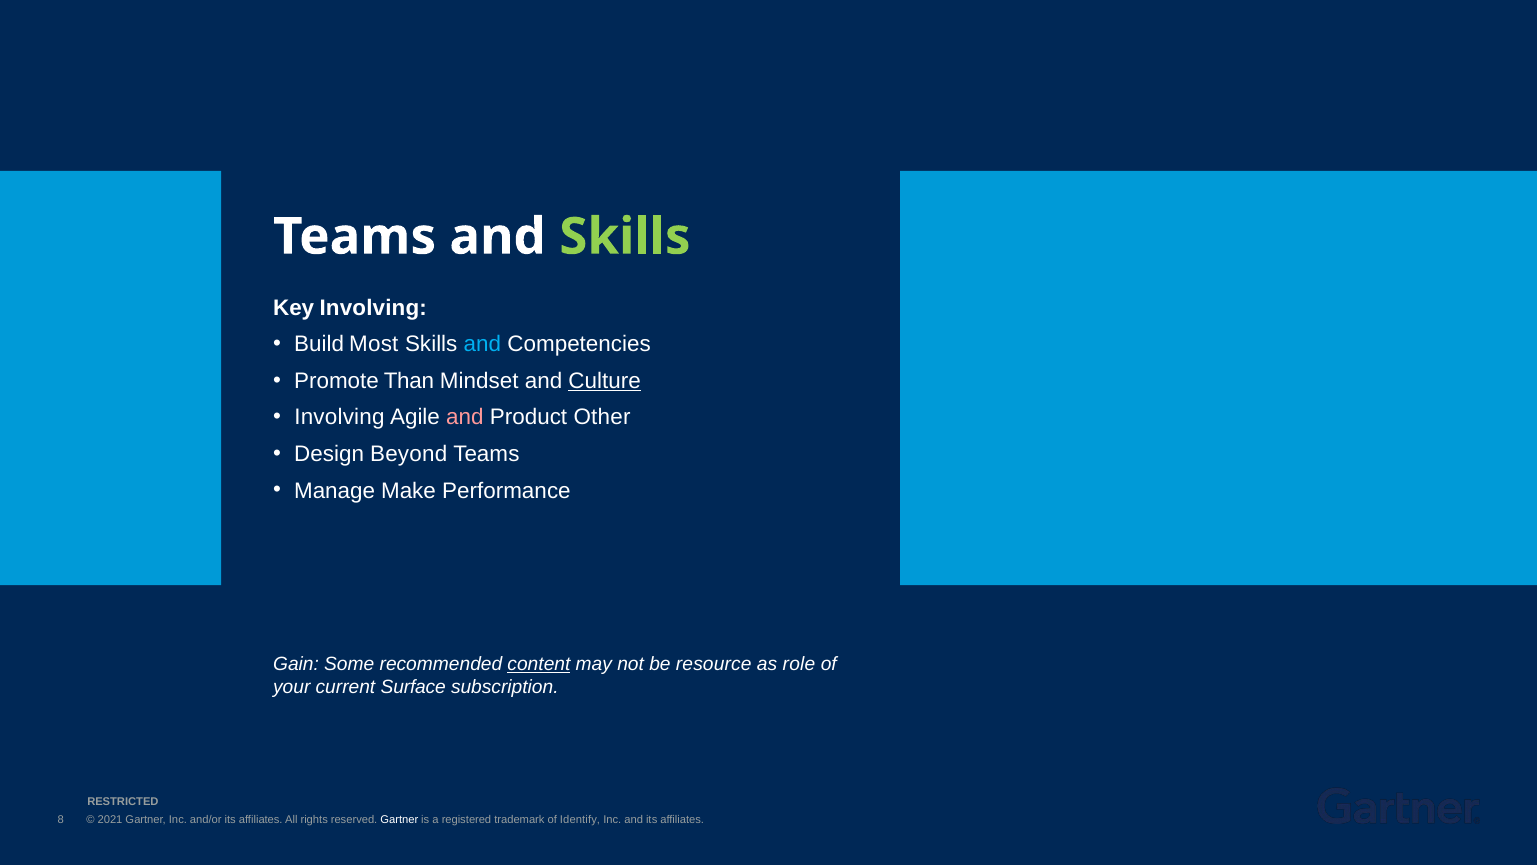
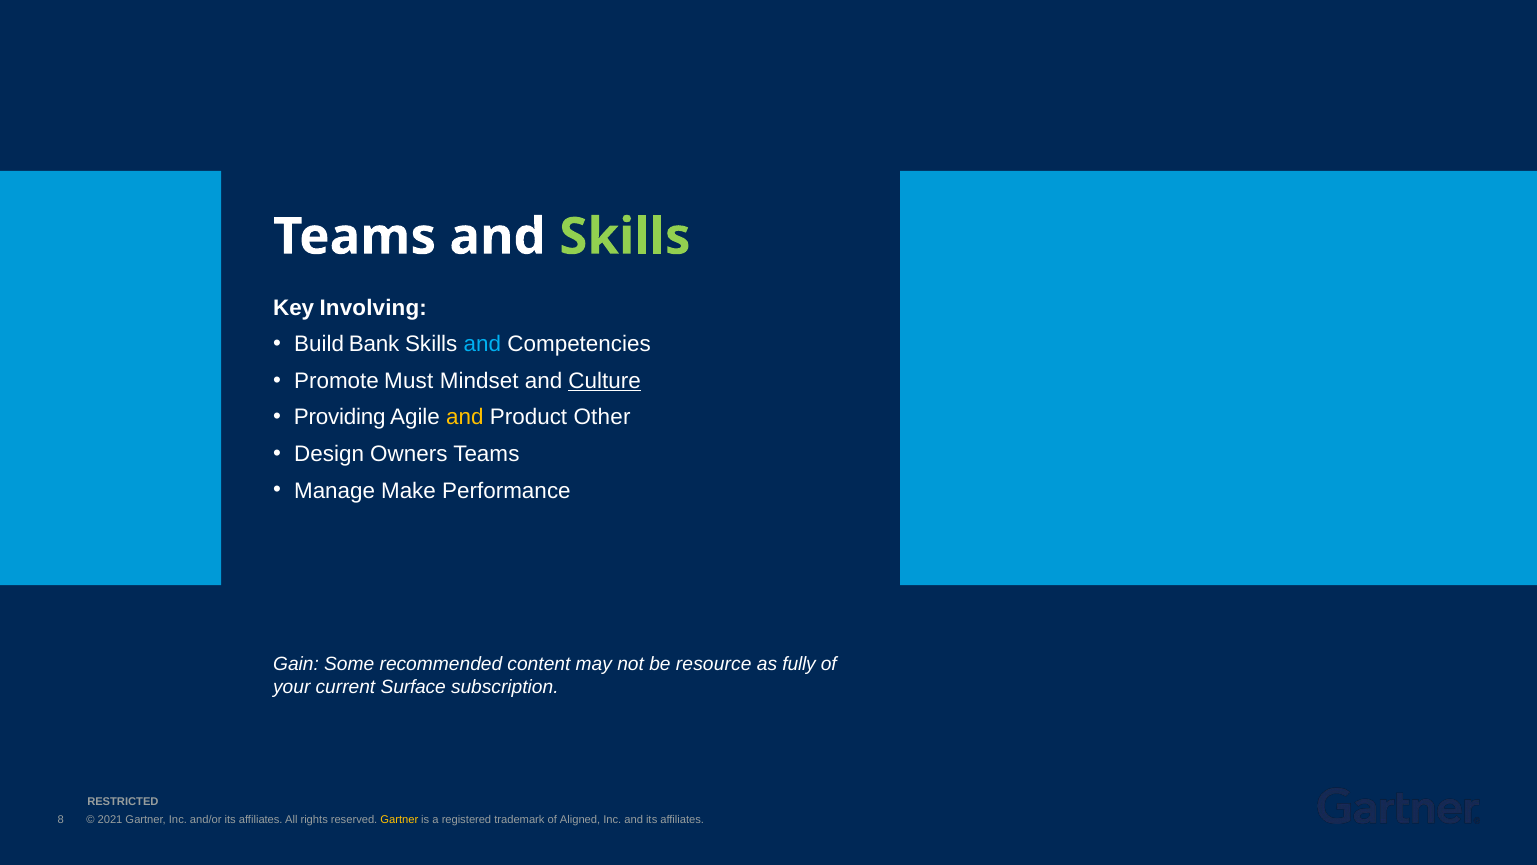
Most: Most -> Bank (374, 344)
Than: Than -> Must (409, 381)
Involving: Involving -> Providing (340, 417)
and colour: pink -> yellow (465, 417)
Beyond: Beyond -> Owners (409, 454)
content underline: present -> none (539, 664)
role: role -> fully (799, 664)
Gartner colour: white -> yellow (399, 819)
Identify: Identify -> Aligned (580, 819)
